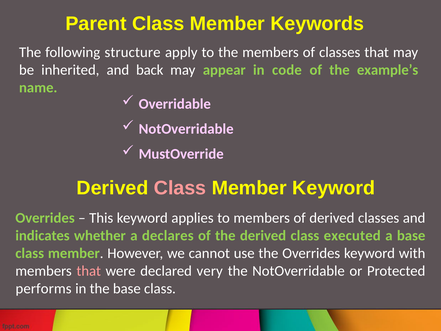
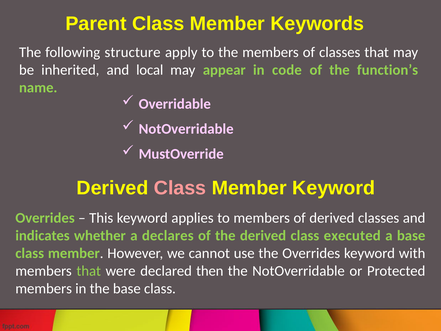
back: back -> local (150, 70)
example’s: example’s -> function’s (388, 70)
that colour: pink -> light green (89, 271)
very: very -> then (210, 271)
performs: performs -> members (44, 288)
